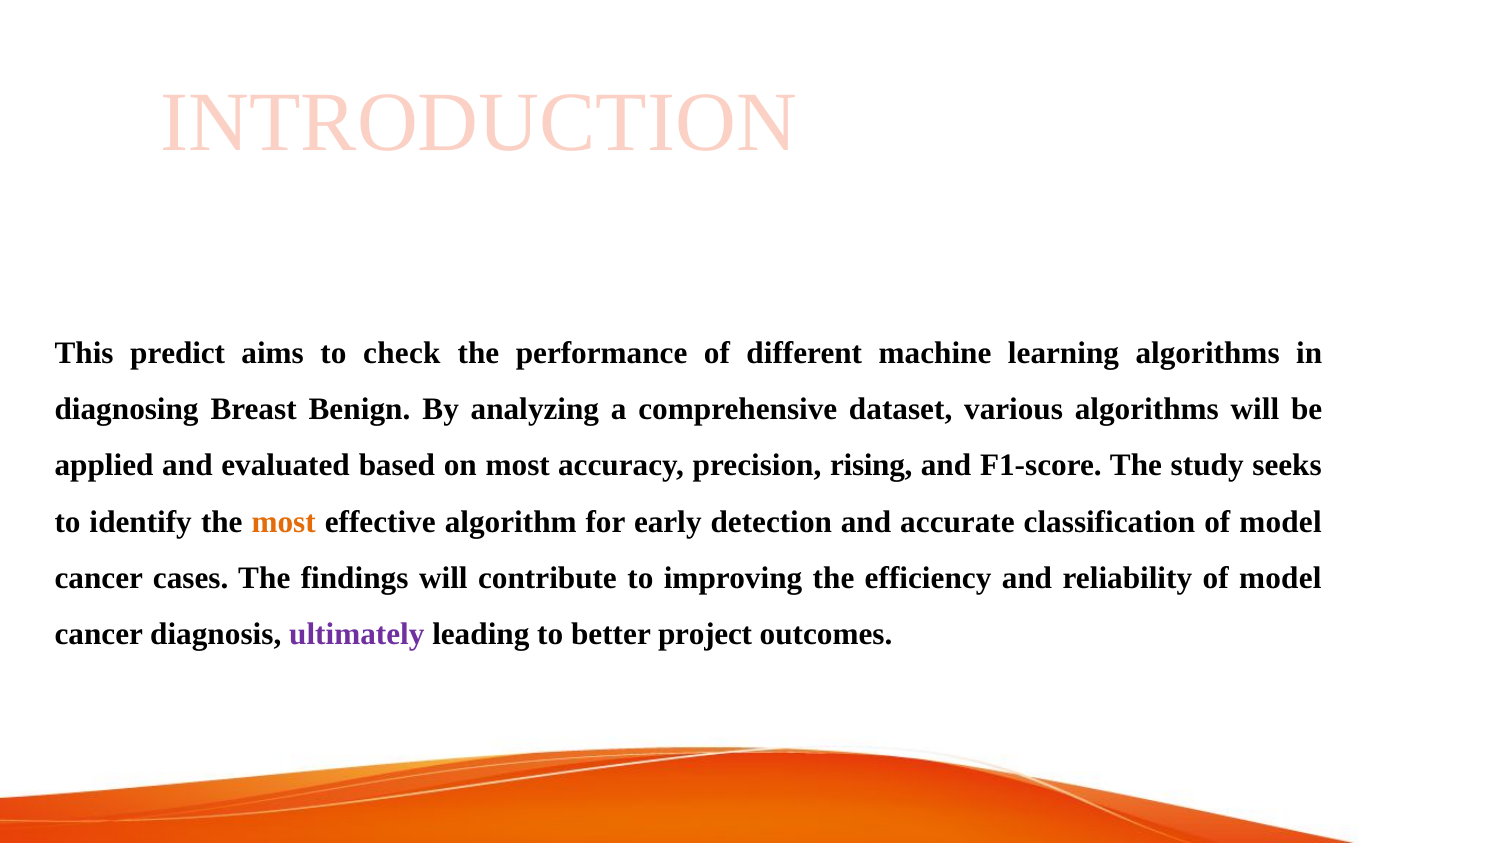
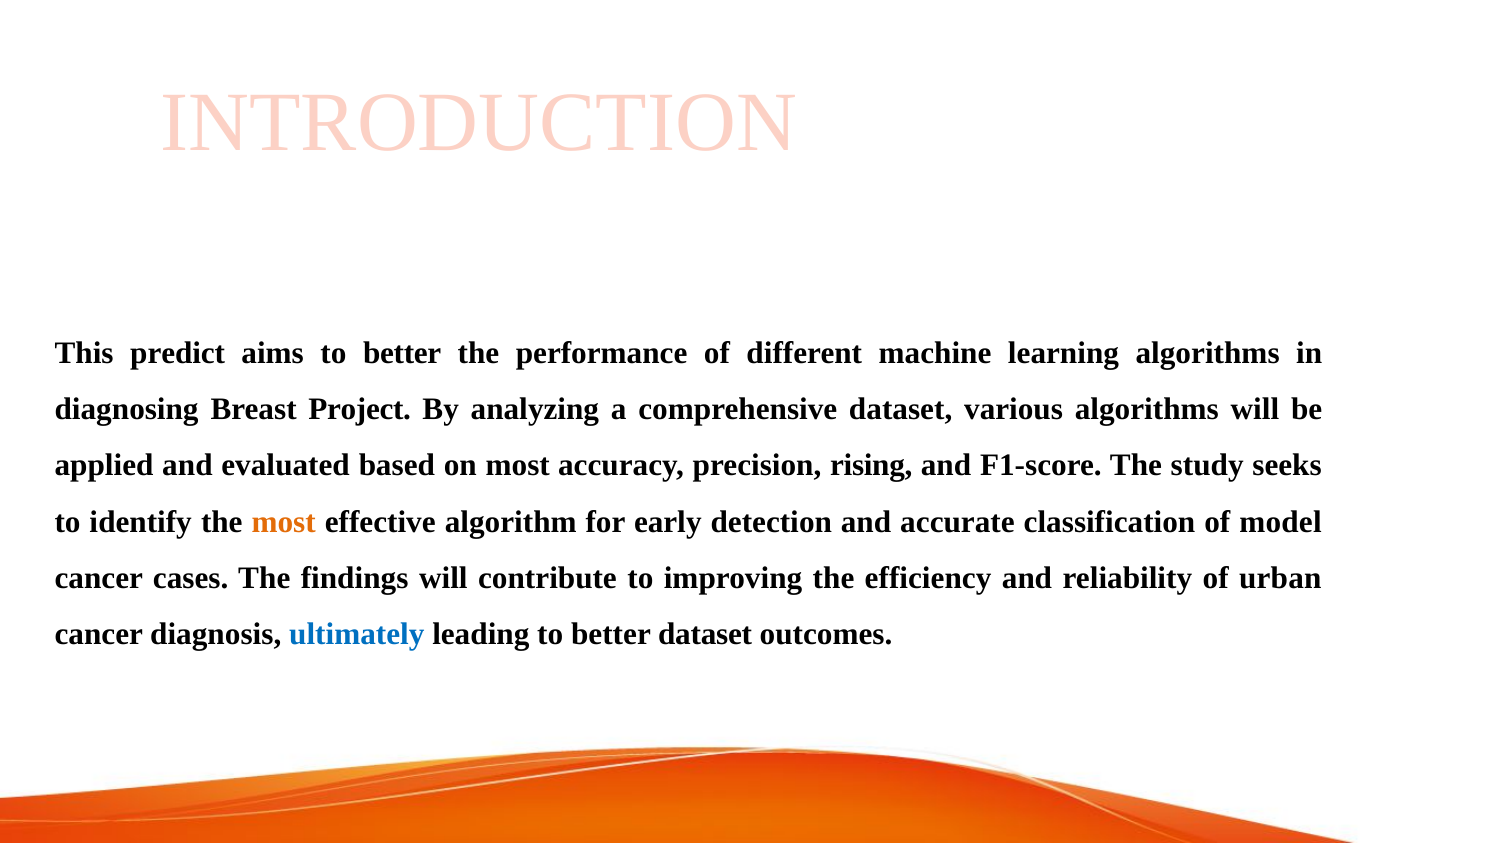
aims to check: check -> better (402, 353)
Benign: Benign -> Project (360, 409)
reliability of model: model -> urban (1280, 578)
ultimately colour: purple -> blue (357, 634)
better project: project -> dataset (705, 634)
